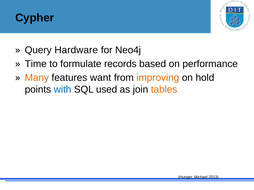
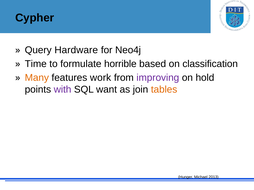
records: records -> horrible (120, 64)
performance: performance -> classification (210, 64)
want: want -> work (101, 78)
improving colour: orange -> purple (158, 78)
with colour: blue -> purple (63, 90)
used: used -> want (107, 90)
